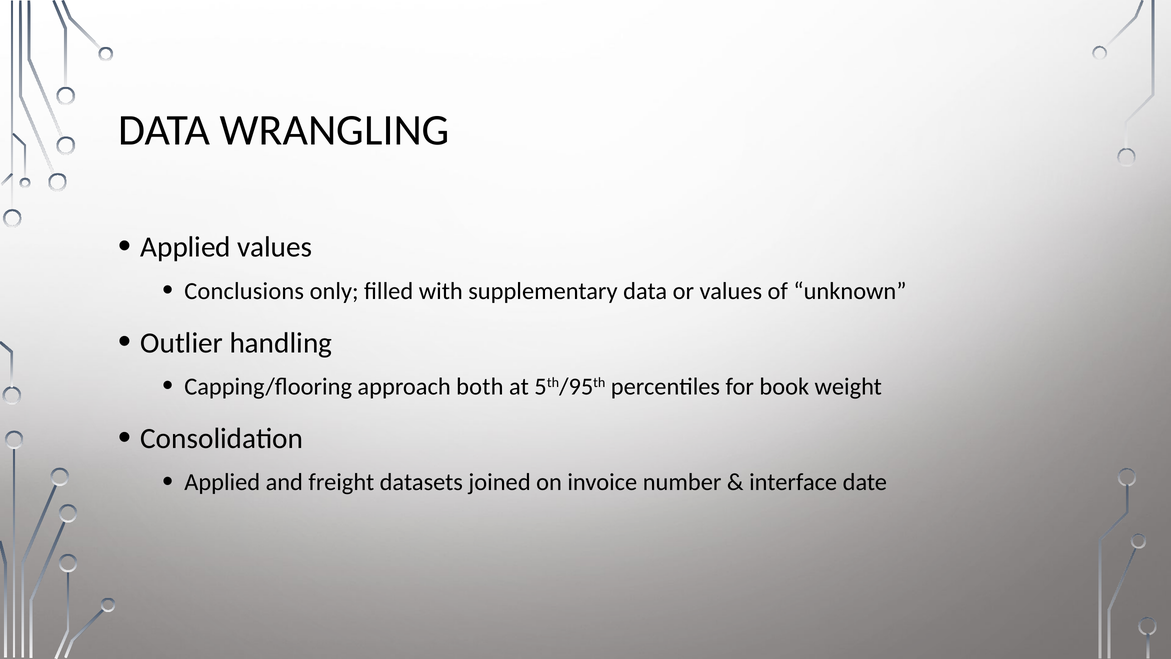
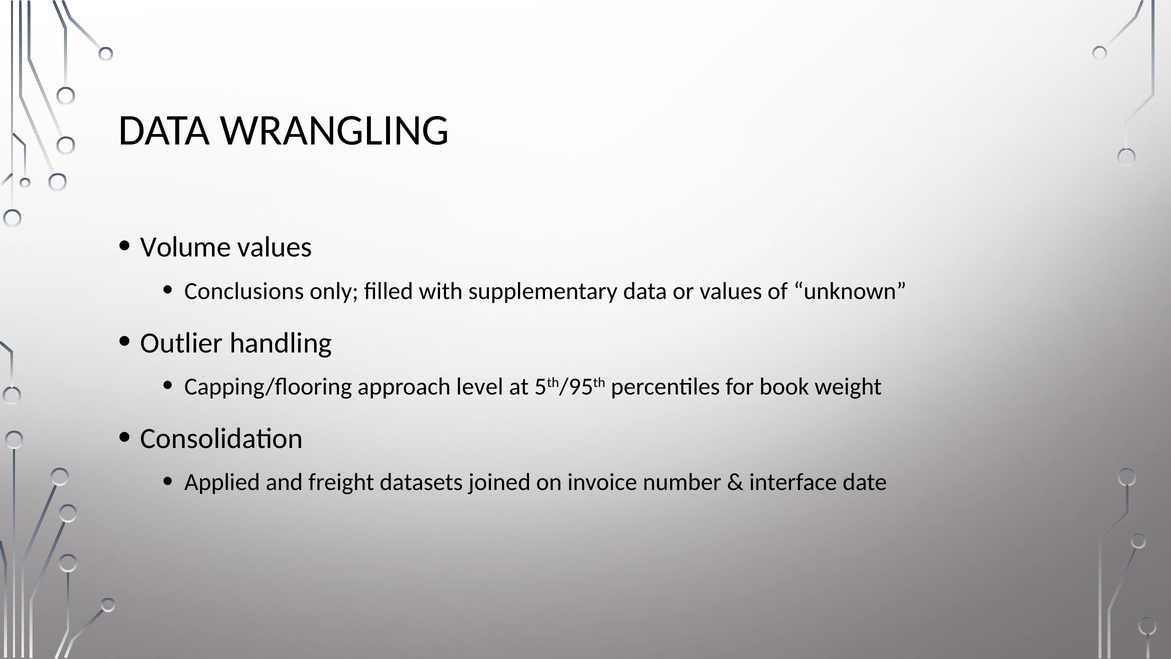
Applied: Applied -> Volume (186, 247)
both: both -> level (480, 386)
